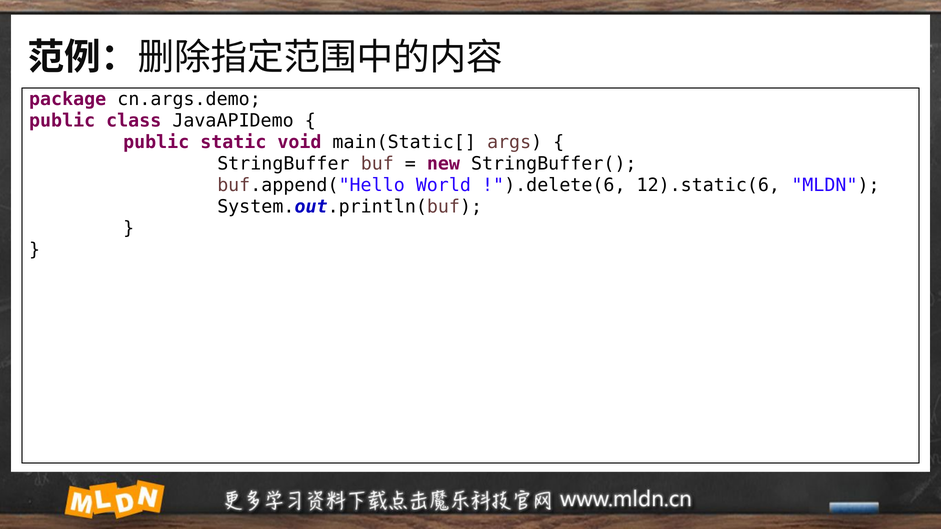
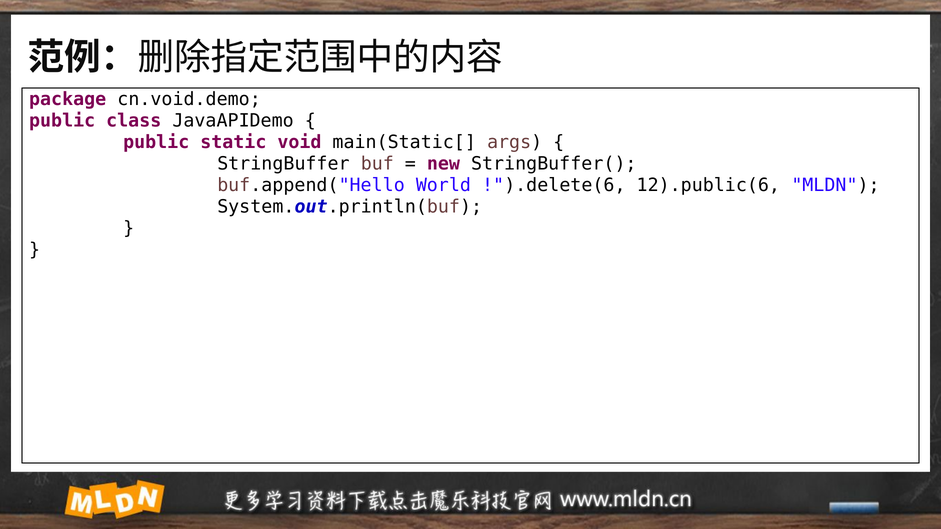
cn.args.demo: cn.args.demo -> cn.void.demo (189, 99)
12).static(6: 12).static(6 -> 12).public(6 (708, 185)
